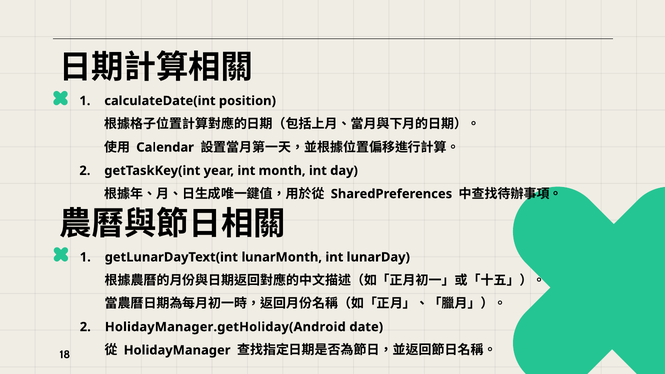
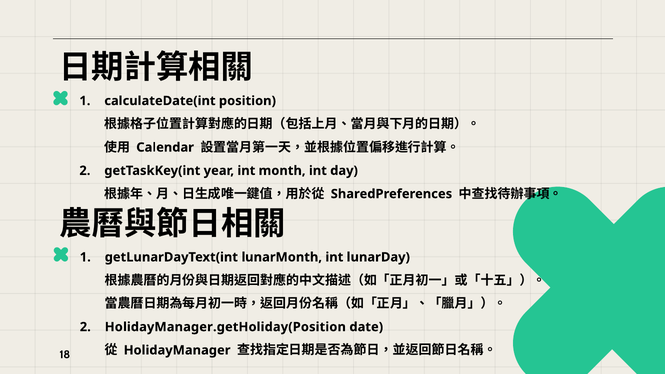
HolidayManager.getHoliday(Android: HolidayManager.getHoliday(Android -> HolidayManager.getHoliday(Position (225, 327)
